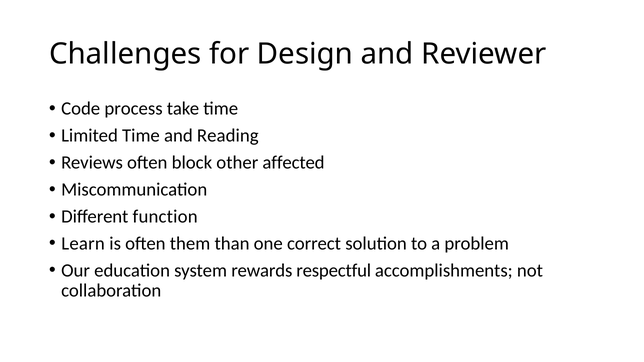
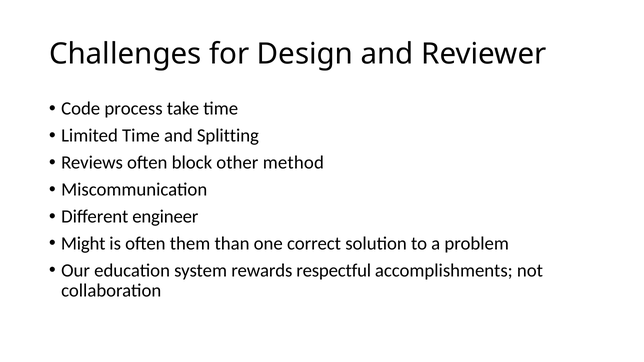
Reading: Reading -> Splitting (228, 136)
affected: affected -> method (293, 163)
function: function -> engineer (165, 217)
Learn: Learn -> Might (83, 244)
